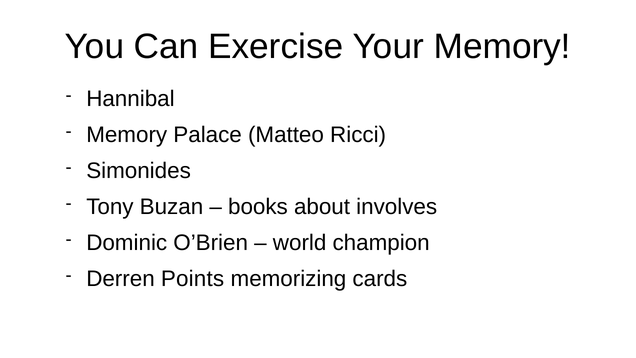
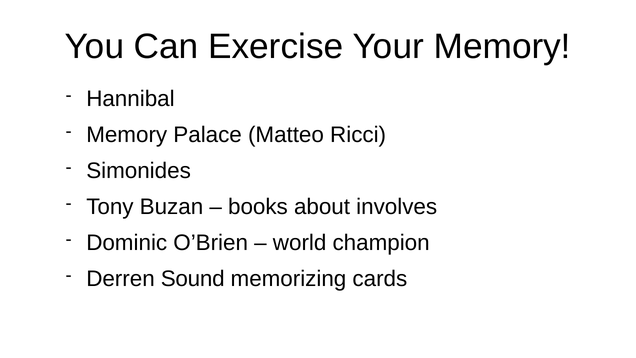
Points: Points -> Sound (193, 278)
